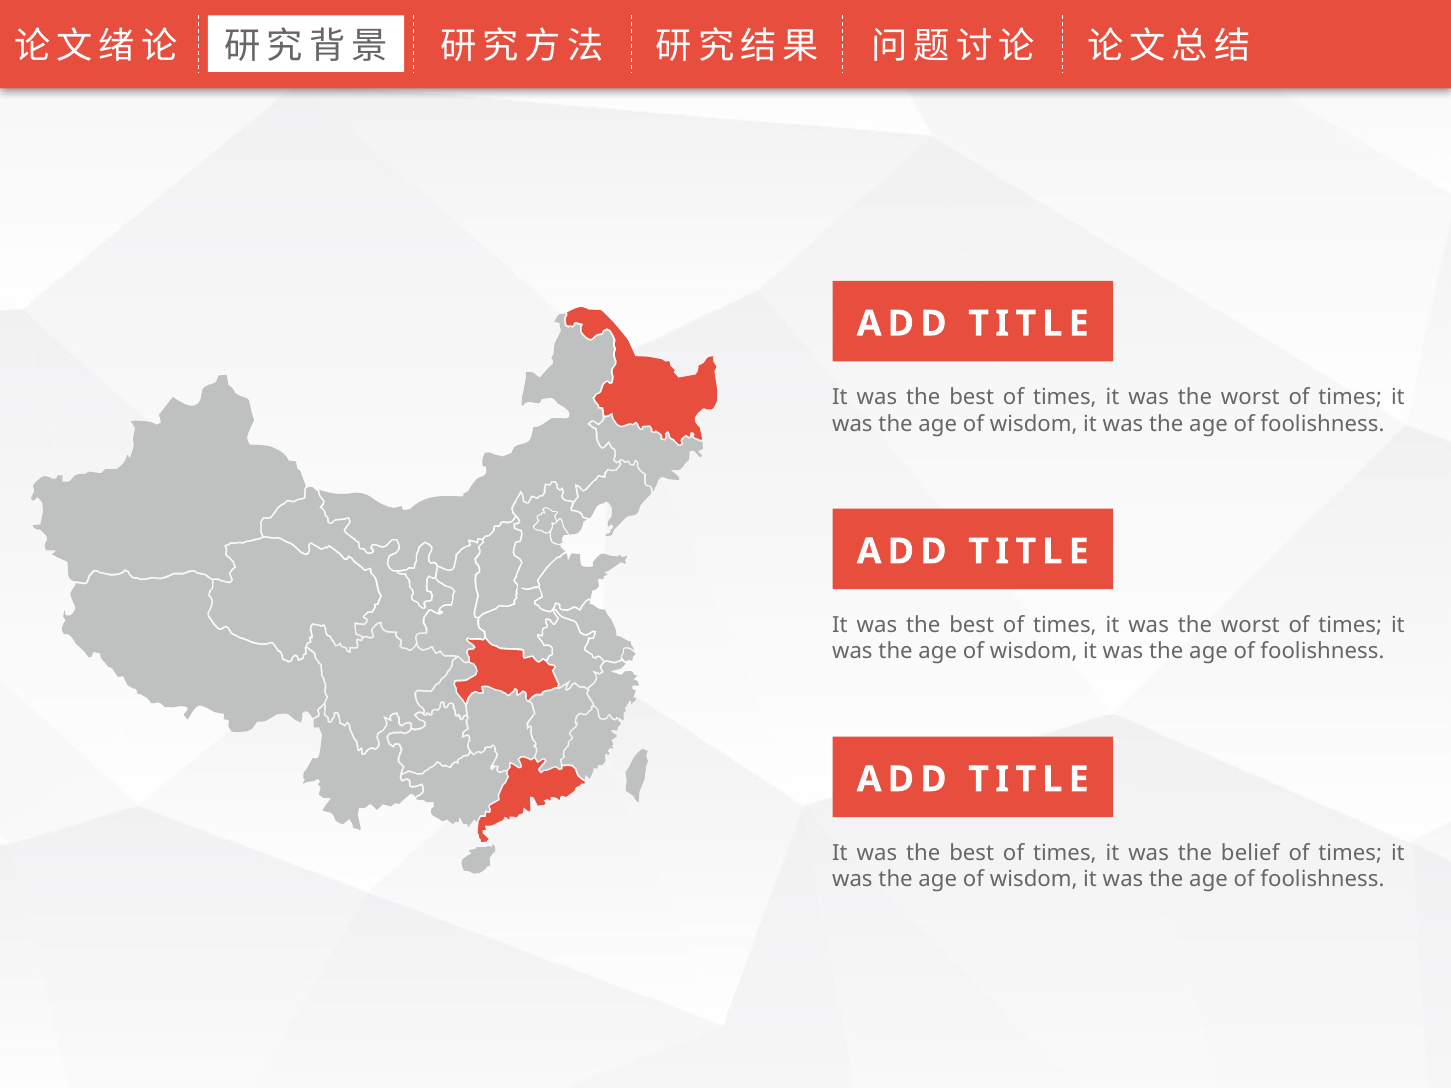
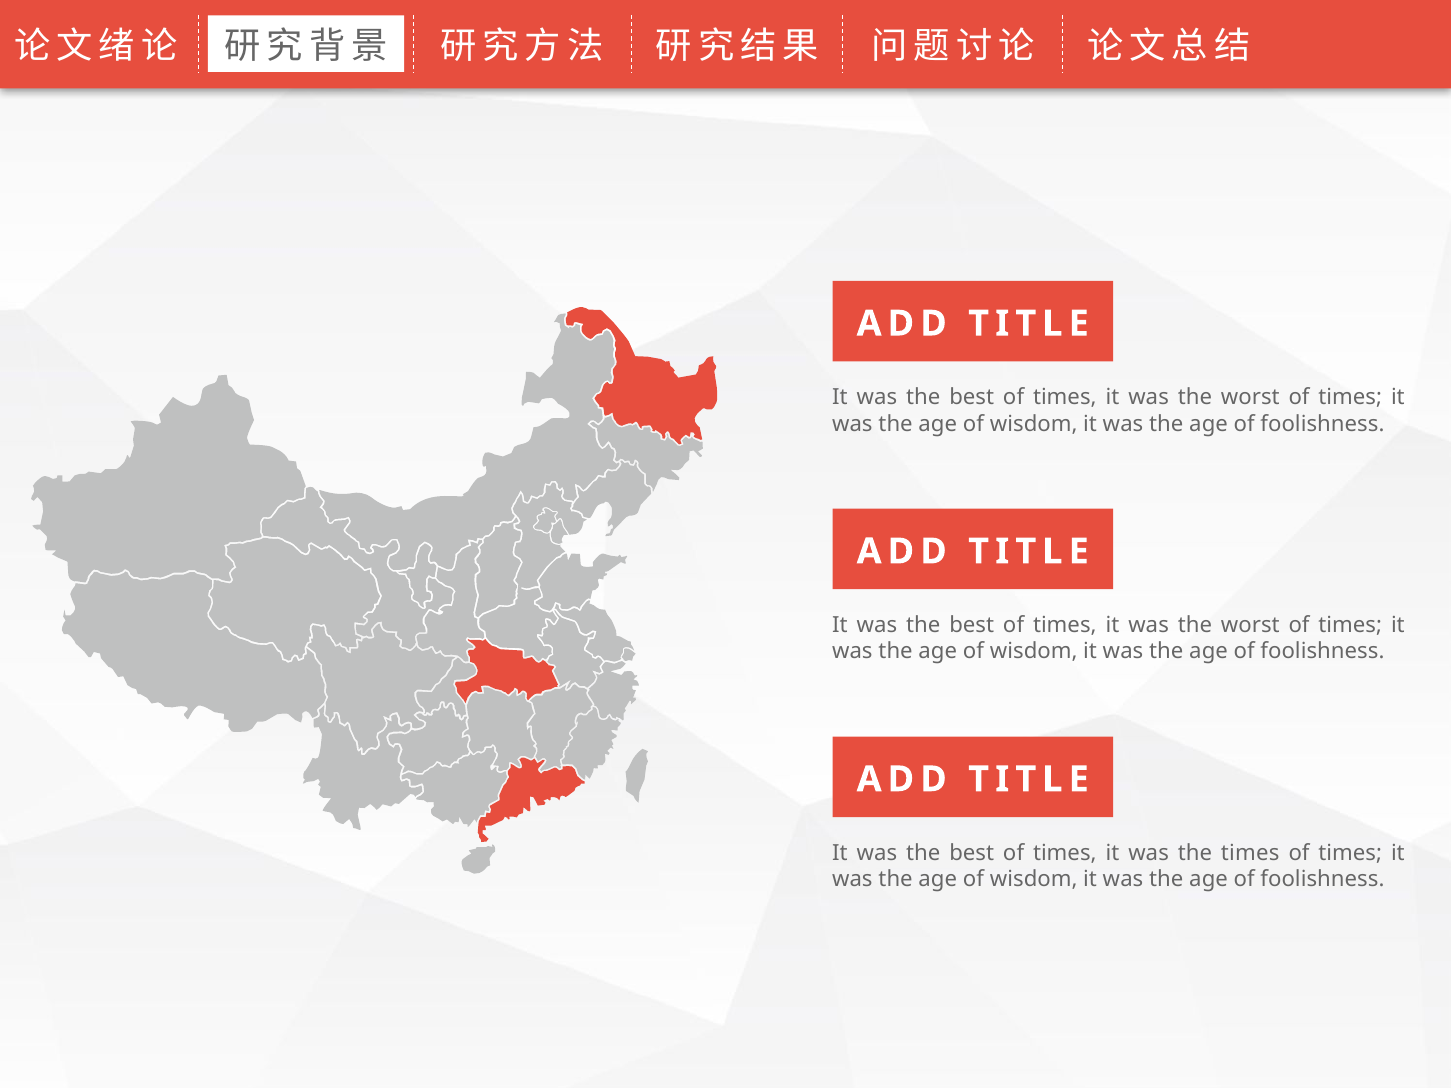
the belief: belief -> times (1250, 853)
